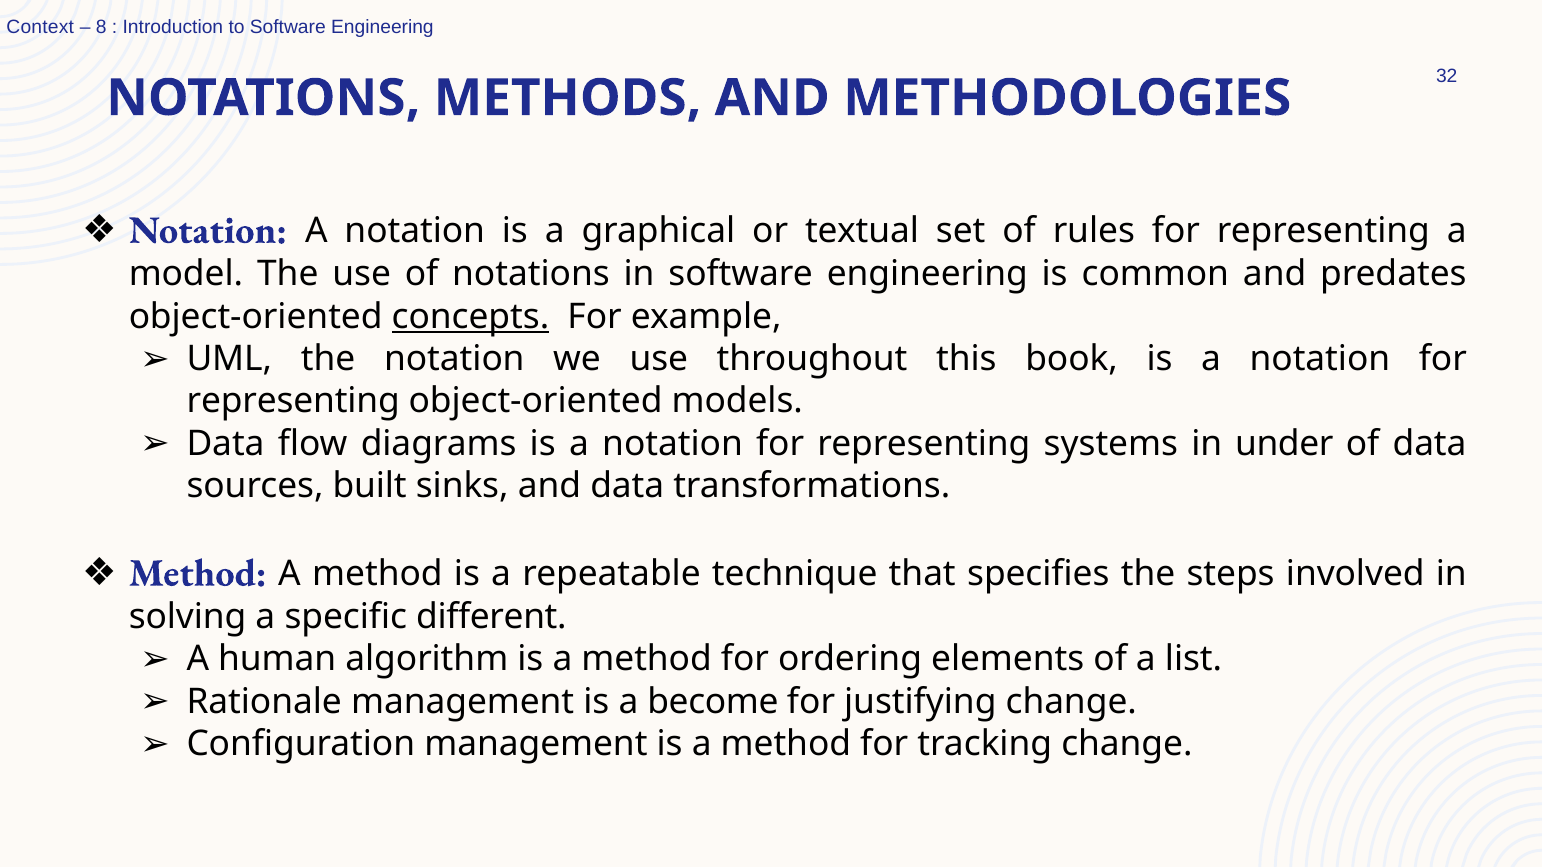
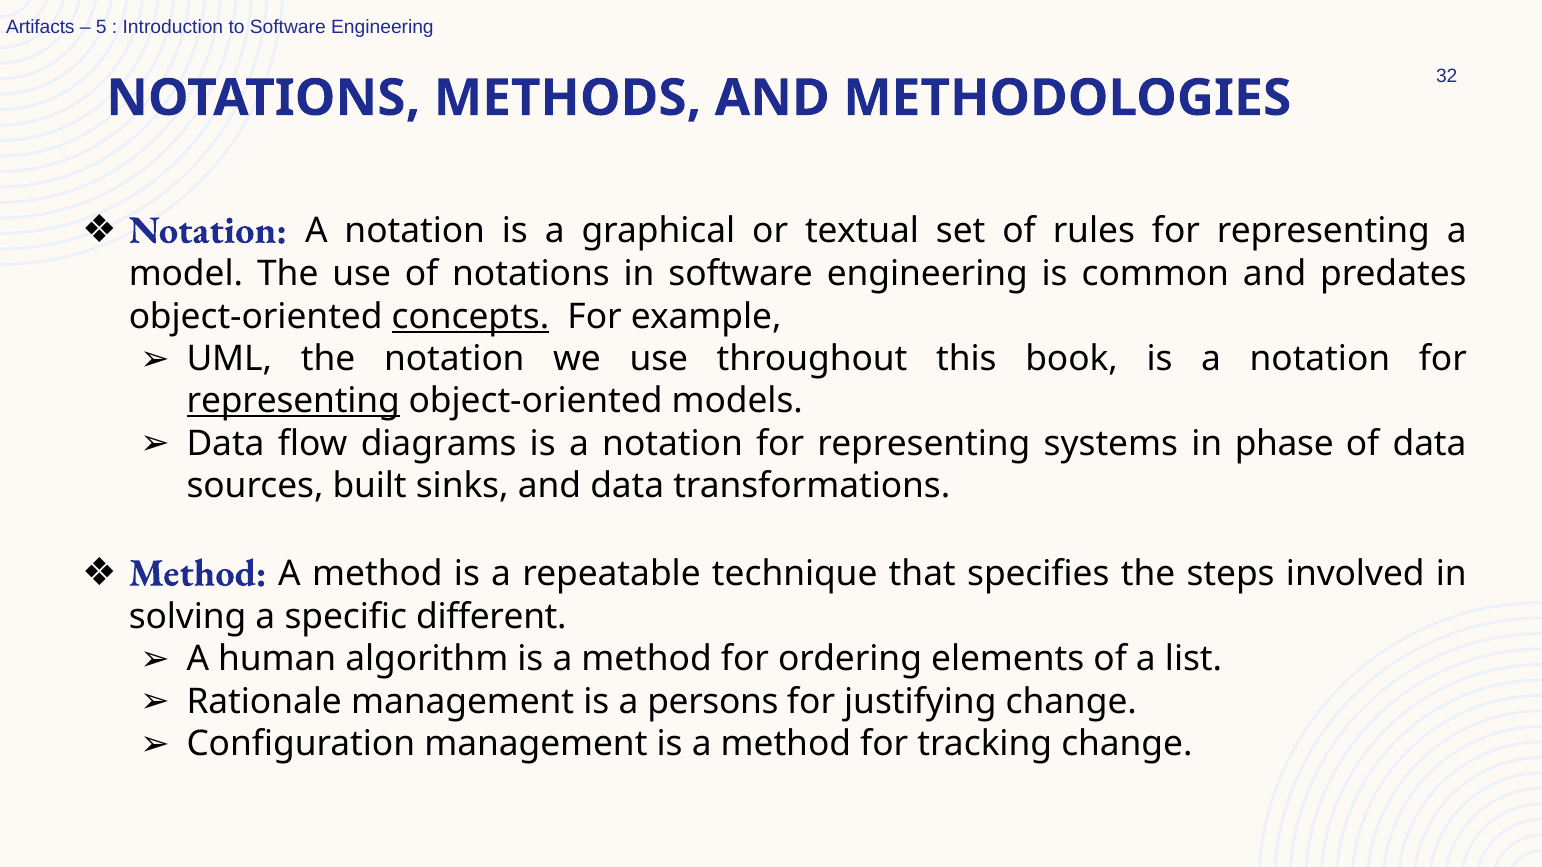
Context: Context -> Artifacts (40, 27)
8: 8 -> 5 (101, 27)
representing underline: none -> present (293, 401)
under: under -> phase (1284, 444)
become: become -> persons (713, 702)
